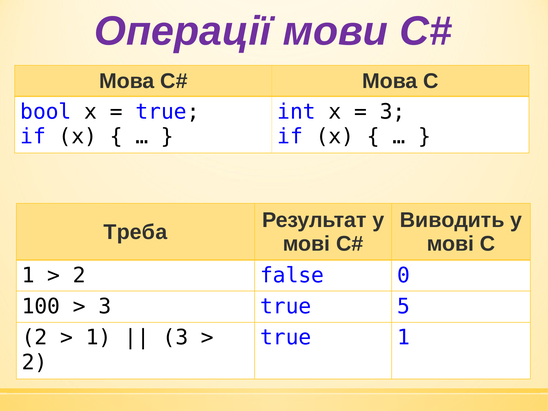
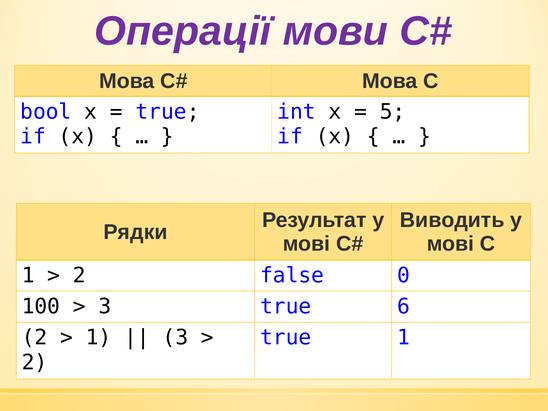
3: 3 -> 5 (392, 112)
Треба: Треба -> Рядки (135, 232)
5: 5 -> 6 (404, 307)
